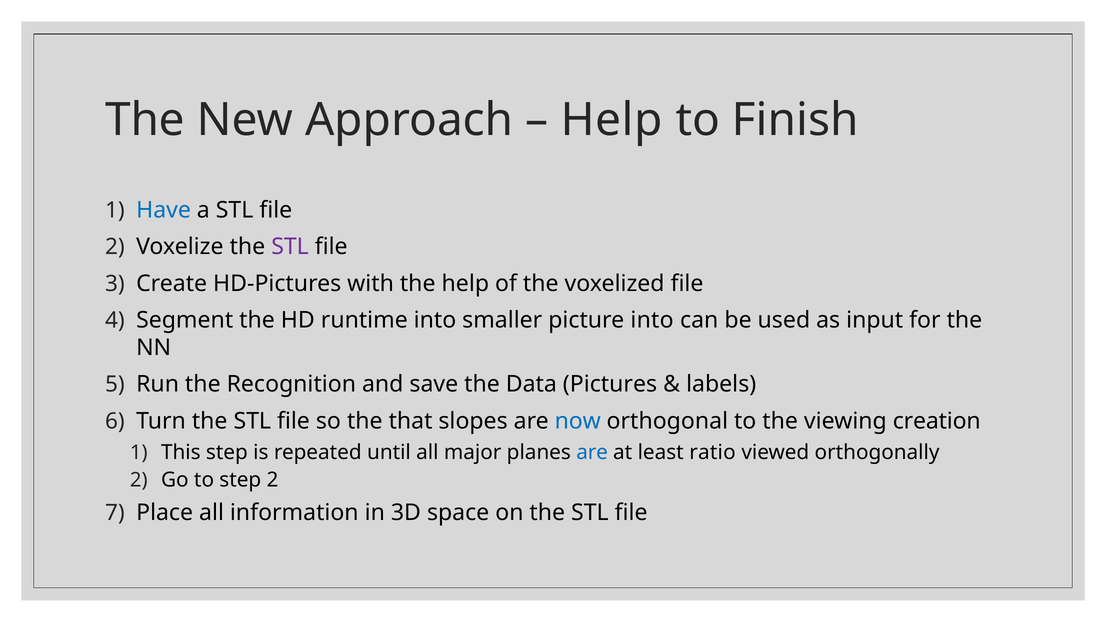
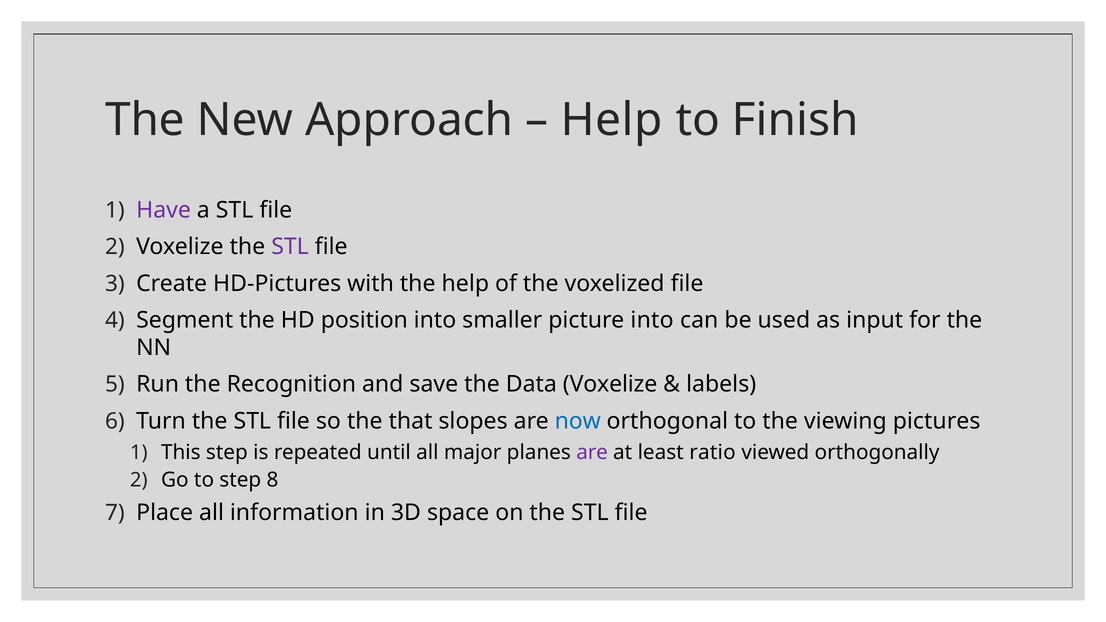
Have colour: blue -> purple (164, 210)
runtime: runtime -> position (364, 320)
Data Pictures: Pictures -> Voxelize (610, 384)
creation: creation -> pictures (937, 421)
are colour: blue -> purple (592, 452)
step 2: 2 -> 8 (273, 480)
